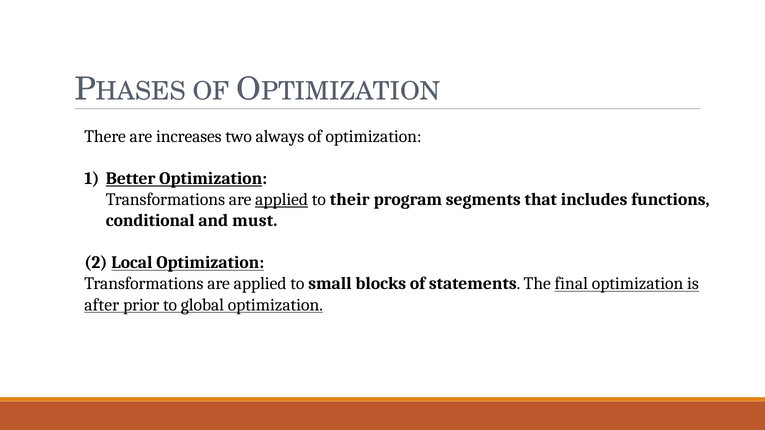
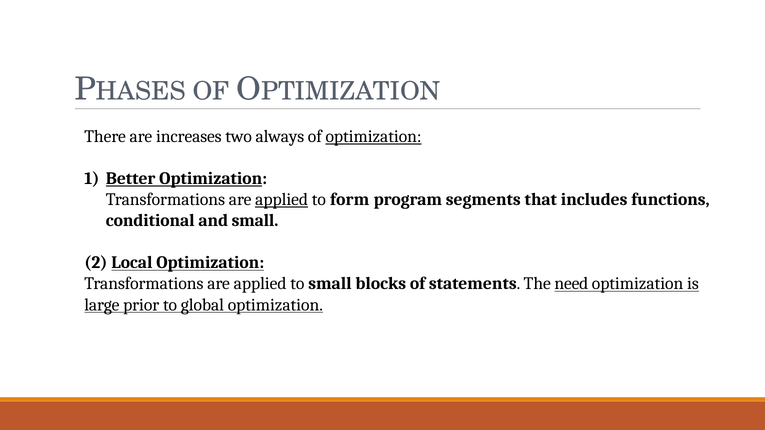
optimization underline: none -> present (374, 137)
their: their -> form (350, 200)
and must: must -> small (255, 221)
final: final -> need (571, 284)
after: after -> large (102, 305)
